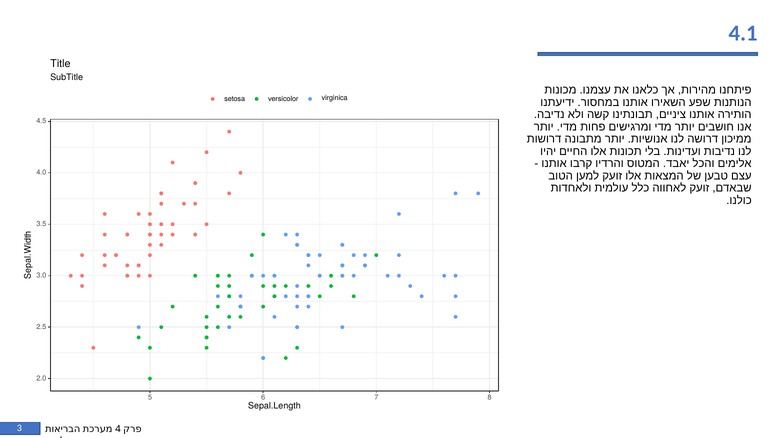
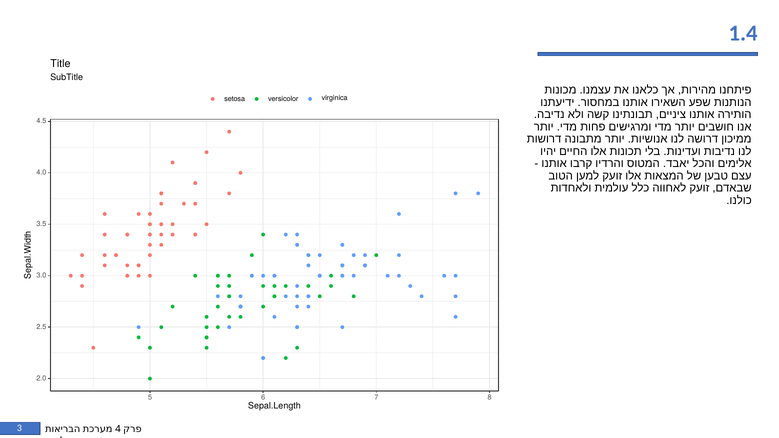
4.1: 4.1 -> 1.4 (743, 33)
